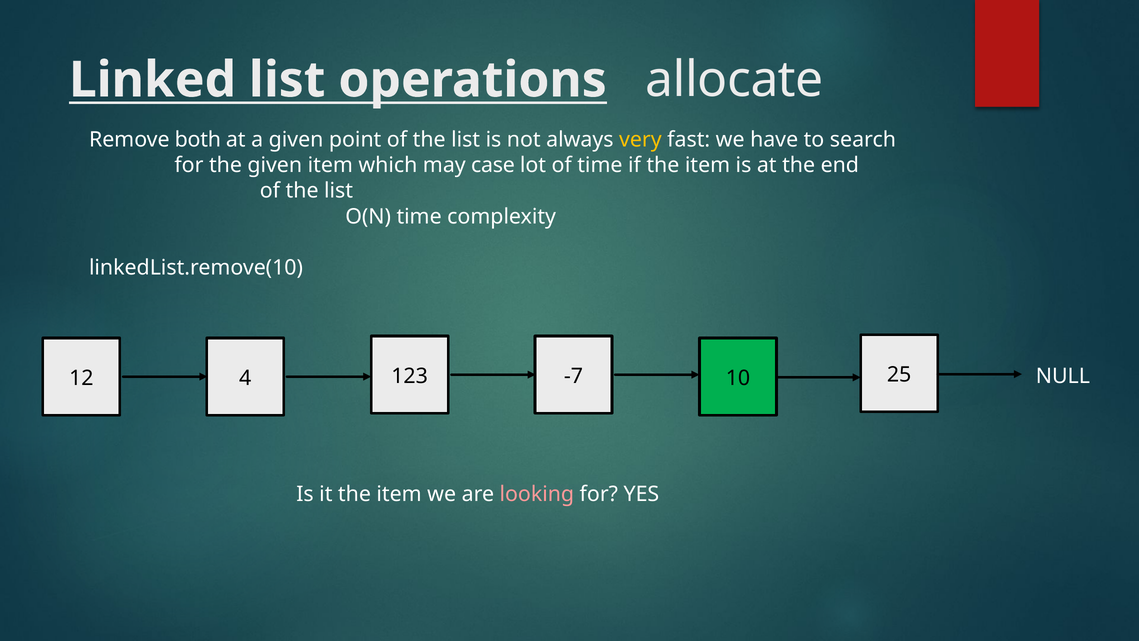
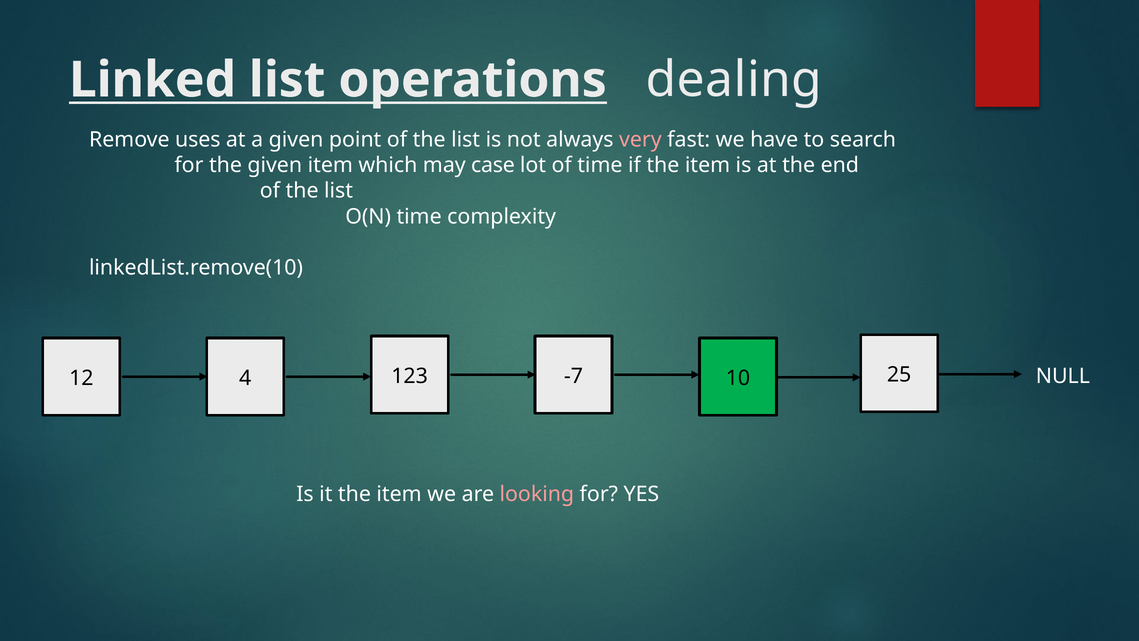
allocate: allocate -> dealing (734, 80)
both: both -> uses (198, 140)
very colour: yellow -> pink (640, 140)
